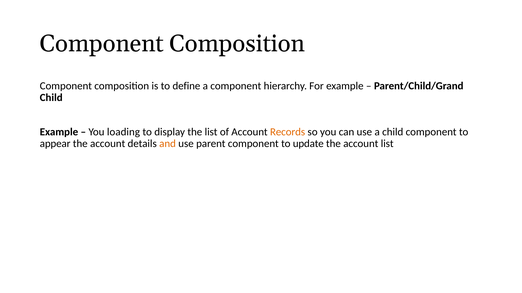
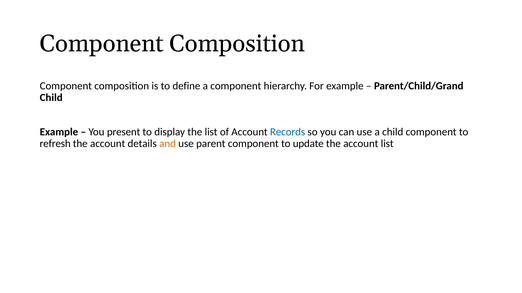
loading: loading -> present (124, 132)
Records colour: orange -> blue (288, 132)
appear: appear -> refresh (55, 144)
